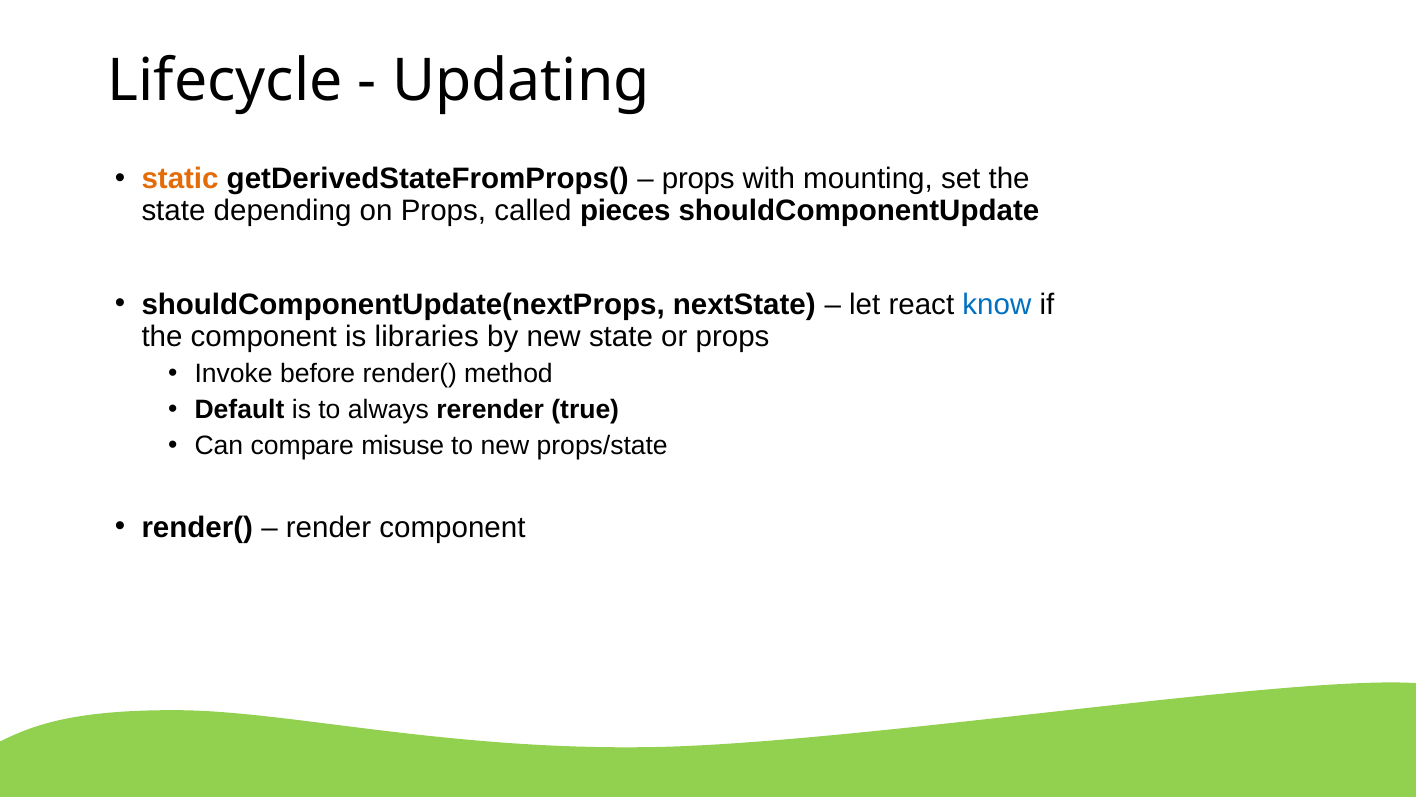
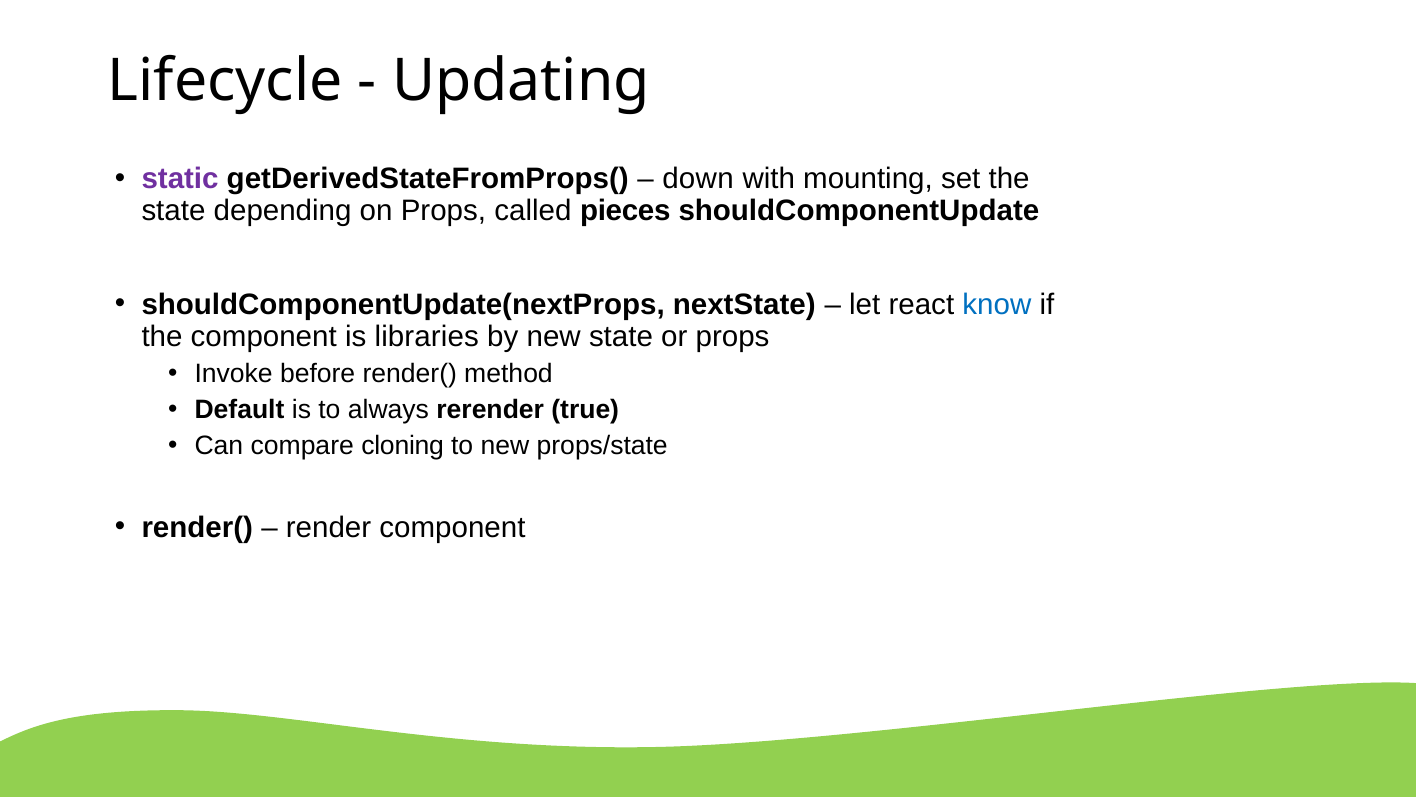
static colour: orange -> purple (180, 179)
props: props -> down (698, 179)
misuse: misuse -> cloning (403, 446)
